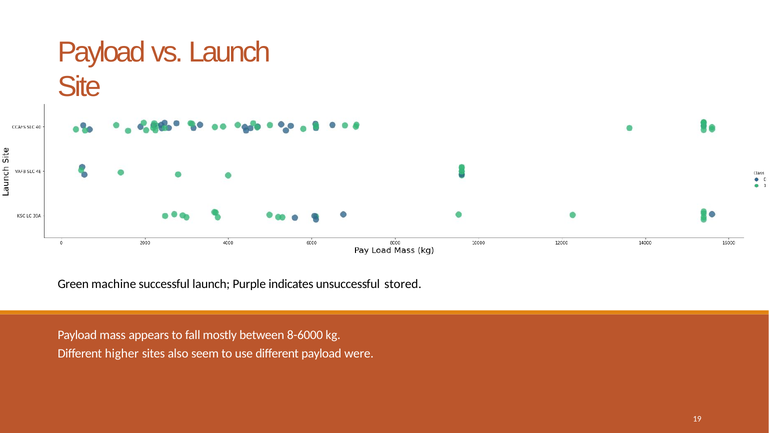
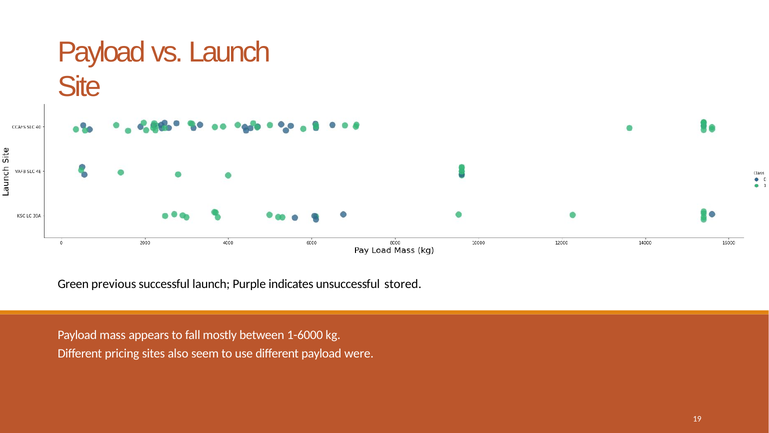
machine: machine -> previous (114, 283)
8-6000: 8-6000 -> 1-6000 (305, 335)
higher: higher -> pricing (122, 353)
